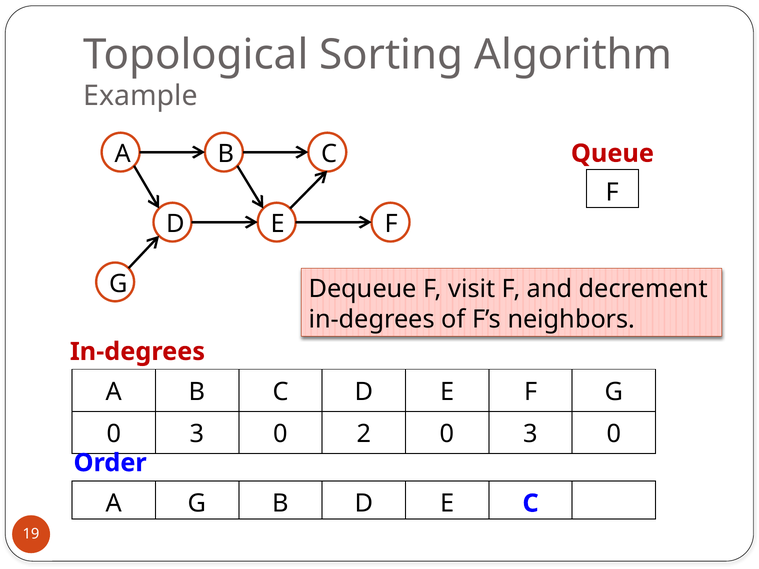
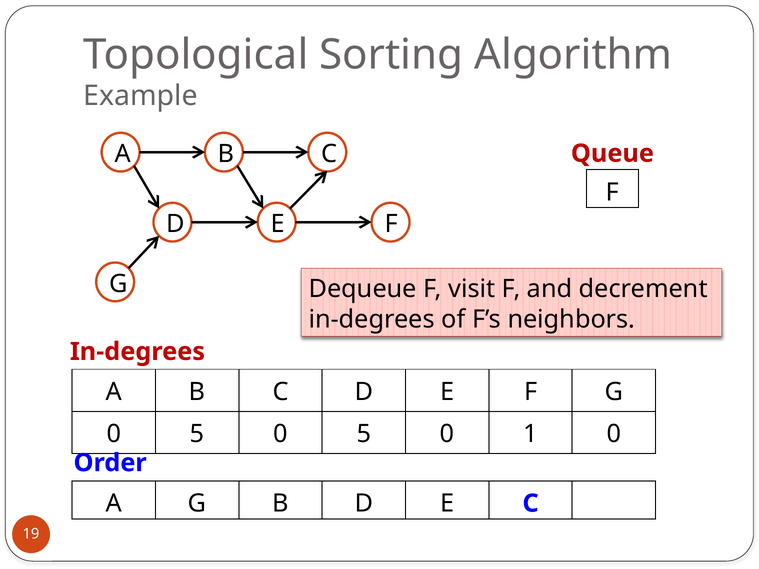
3: 3 -> 5 (197, 434)
2: 2 -> 5 (364, 434)
3: 3 -> 1 (531, 434)
